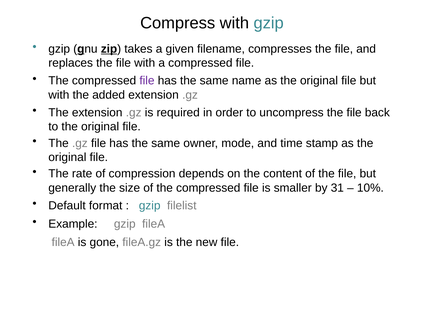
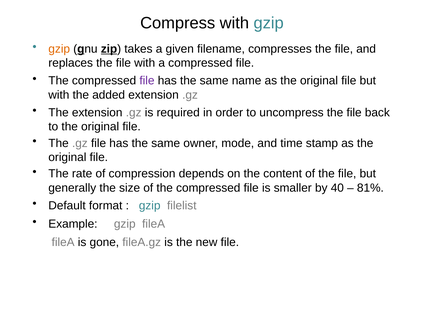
gzip colour: black -> orange (59, 49)
31: 31 -> 40 (337, 188)
10%: 10% -> 81% (370, 188)
